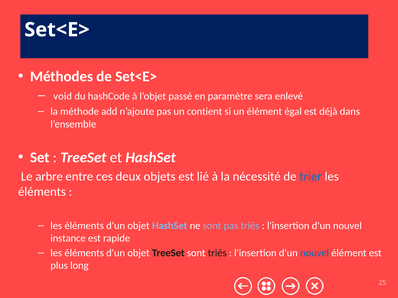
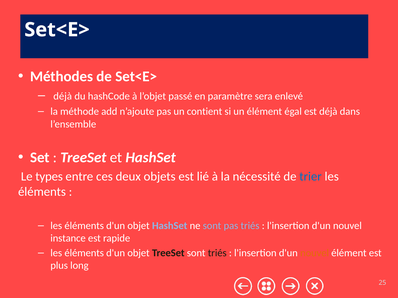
void: void -> déjà (63, 96)
arbre: arbre -> types (49, 177)
nouvel colour: blue -> orange (315, 253)
